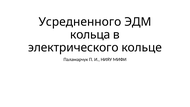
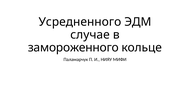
кольца: кольца -> случае (90, 35)
электрического: электрического -> замороженного (73, 47)
